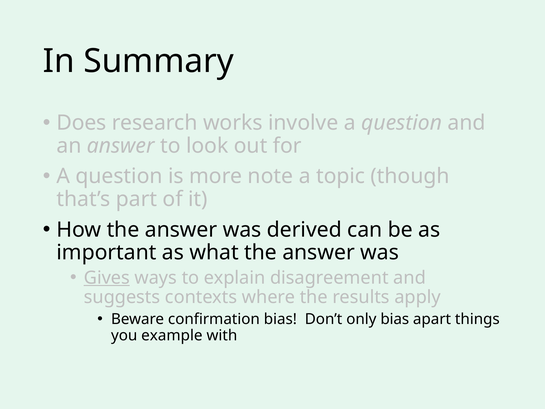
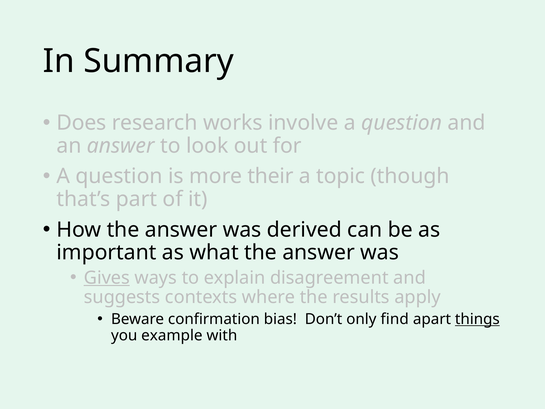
note: note -> their (270, 176)
only bias: bias -> find (395, 319)
things underline: none -> present (477, 319)
